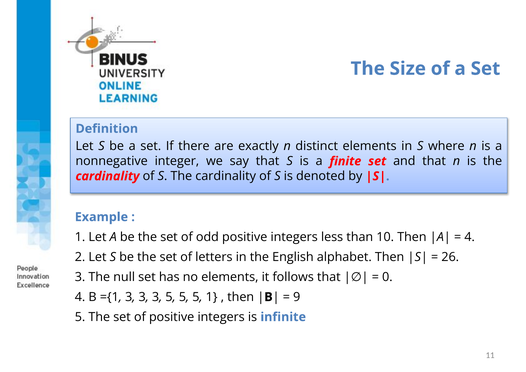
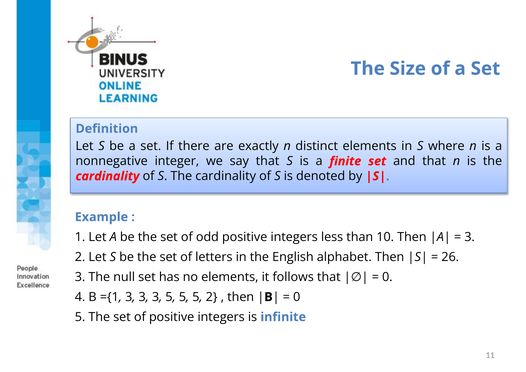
4: 4 -> 3 (470, 237)
5 1: 1 -> 2 (212, 297)
9: 9 -> 0 (297, 297)
